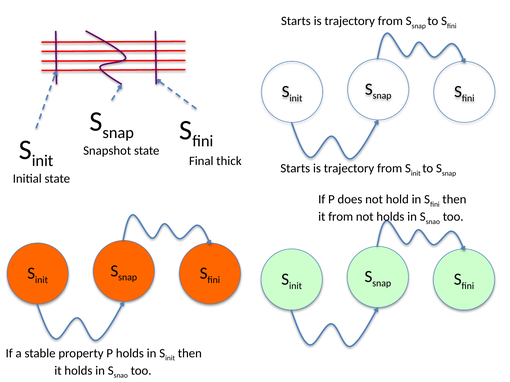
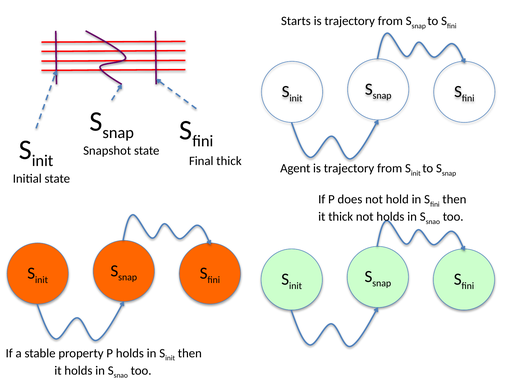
Starts: Starts -> Agent (295, 169)
it from: from -> thick (341, 217)
